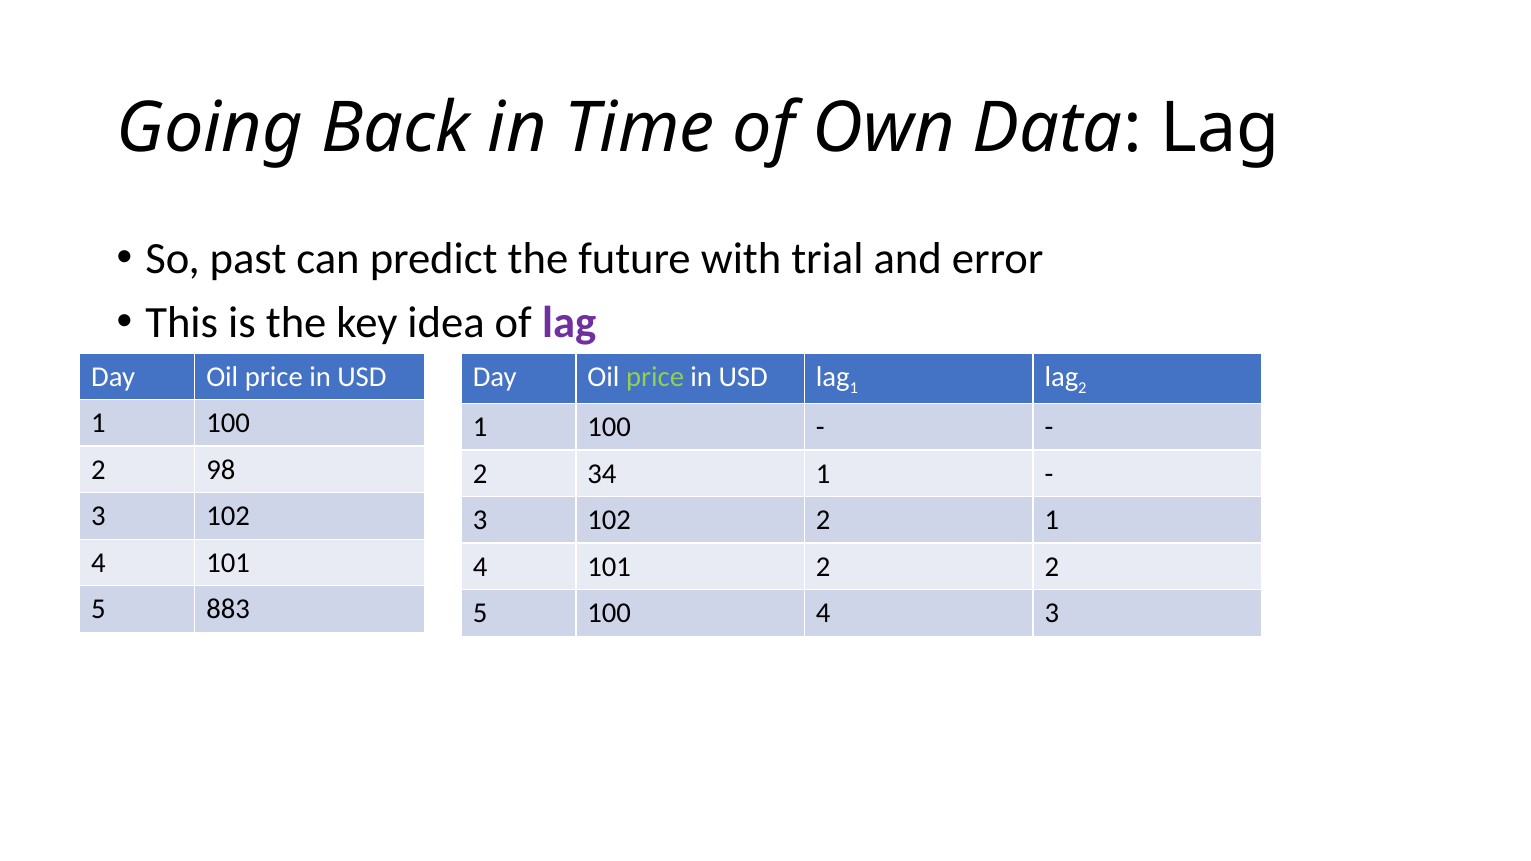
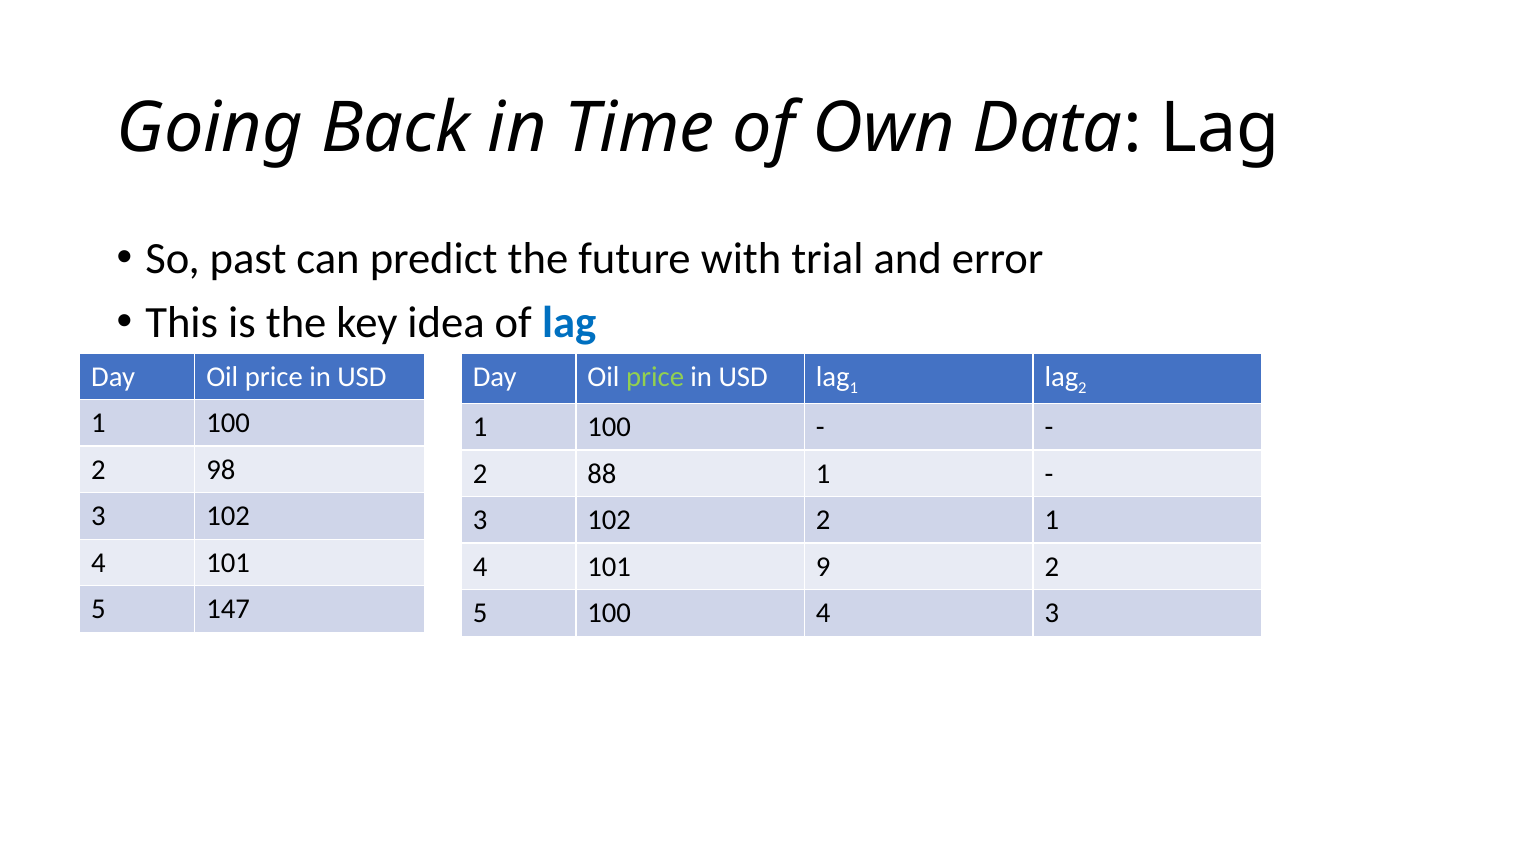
lag colour: purple -> blue (569, 323)
34: 34 -> 88 (602, 474)
101 2: 2 -> 9 (823, 567)
883: 883 -> 147 (228, 609)
